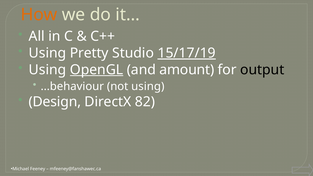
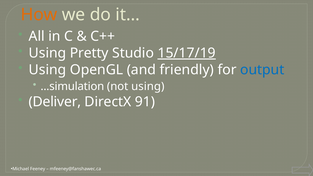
OpenGL underline: present -> none (97, 70)
amount: amount -> friendly (187, 70)
output colour: black -> blue (262, 70)
...behaviour: ...behaviour -> ...simulation (72, 86)
Design: Design -> Deliver (55, 102)
82: 82 -> 91 (145, 102)
